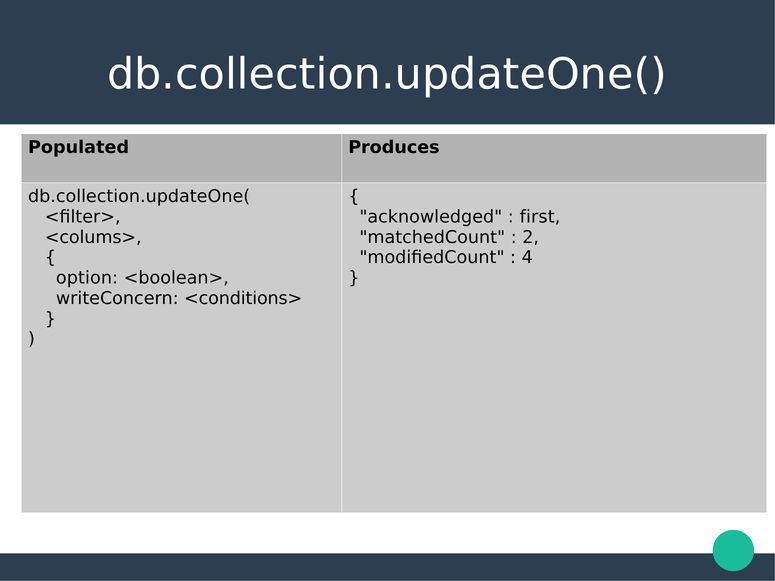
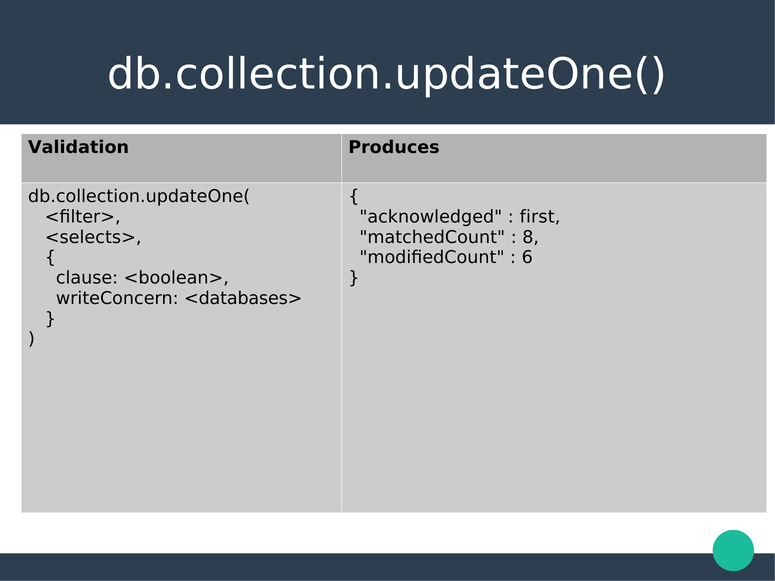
Populated: Populated -> Validation (79, 148)
<colums>: <colums> -> <selects> (93, 237)
2: 2 -> 8 (531, 237)
4: 4 -> 6 (527, 258)
option: option -> clause (87, 278)
<conditions>: <conditions> -> <databases> (243, 299)
